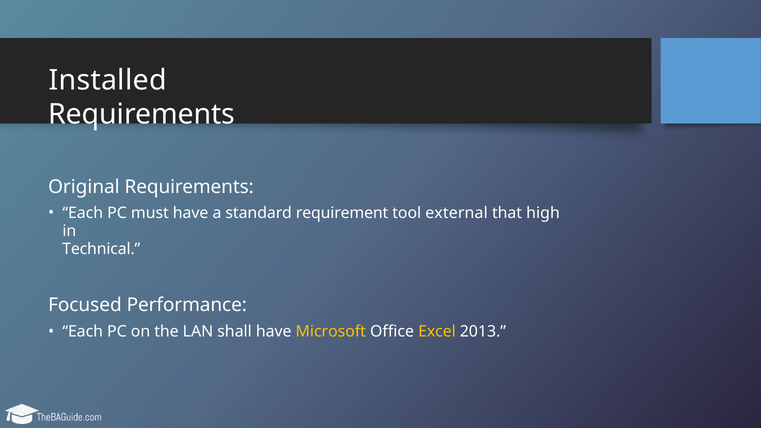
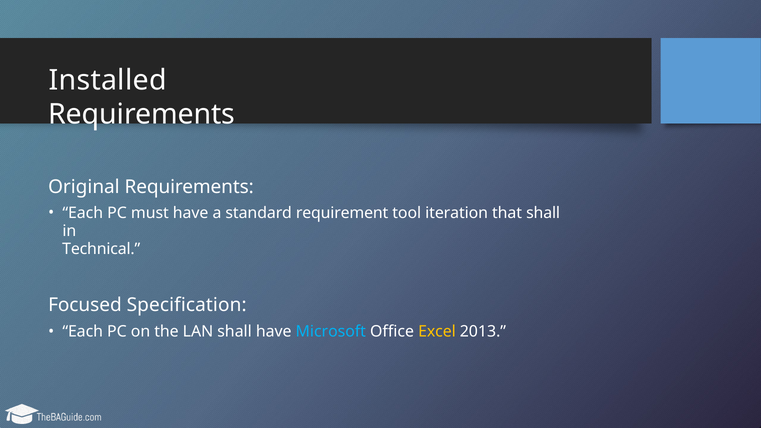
external: external -> iteration (457, 213)
that high: high -> shall (543, 213)
Performance: Performance -> Specification (187, 305)
Microsoft colour: yellow -> light blue (331, 332)
